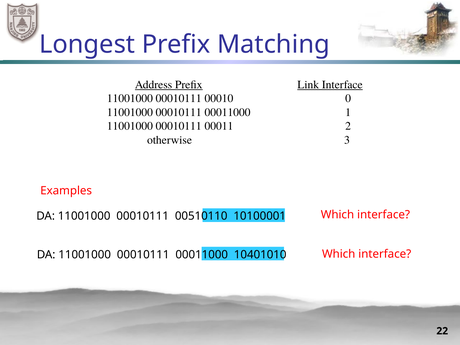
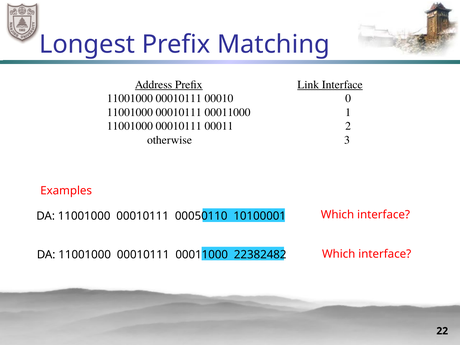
00510110: 00510110 -> 00050110 (201, 216)
10401010: 10401010 -> 22382482 (260, 255)
